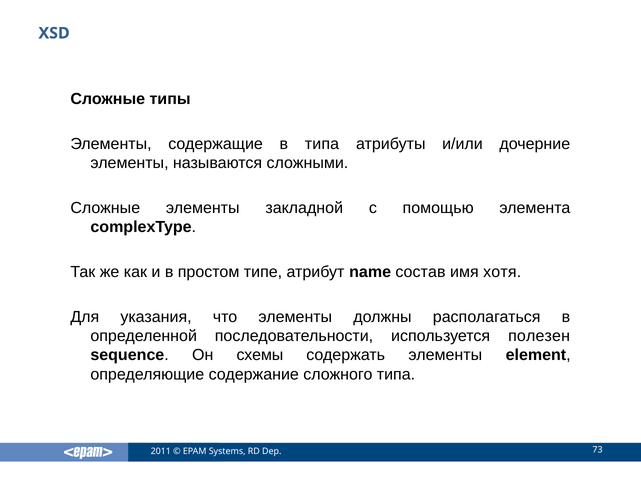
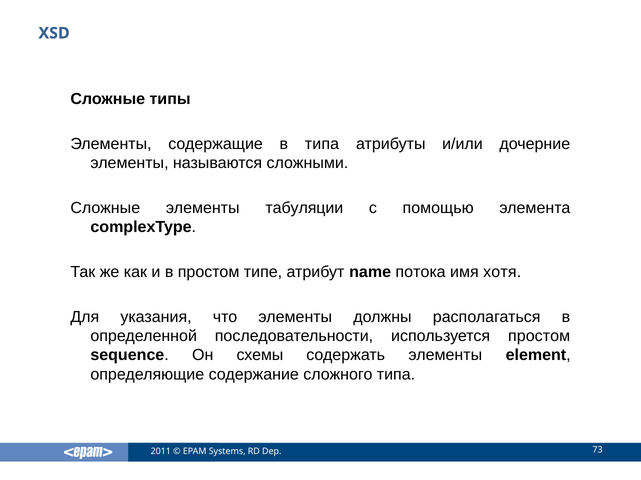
закладной: закладной -> табуляции (304, 208)
состав: состав -> потока (420, 272)
используется полезен: полезен -> простом (539, 337)
